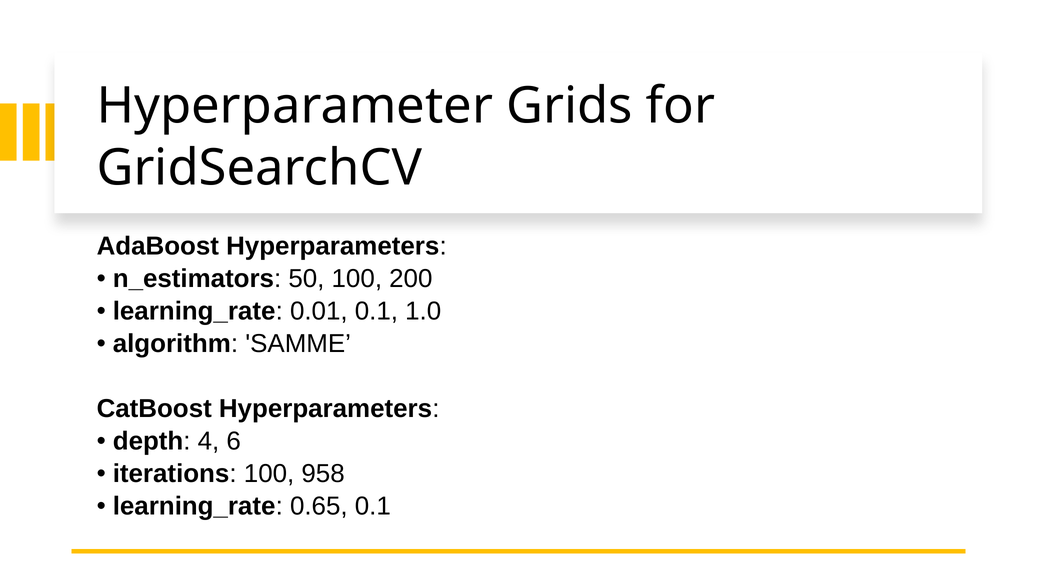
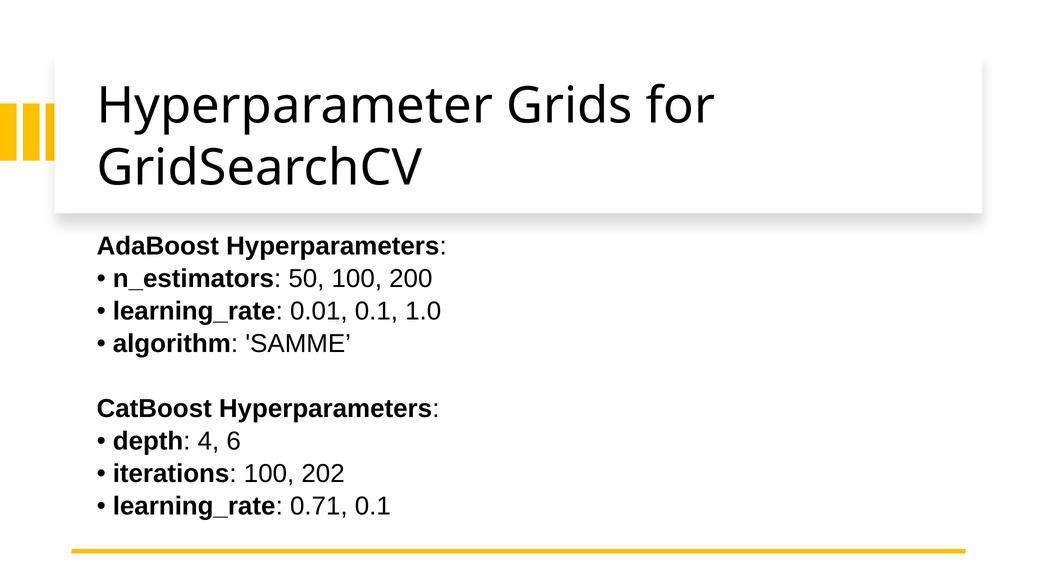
958: 958 -> 202 (323, 474)
0.65: 0.65 -> 0.71 (319, 506)
